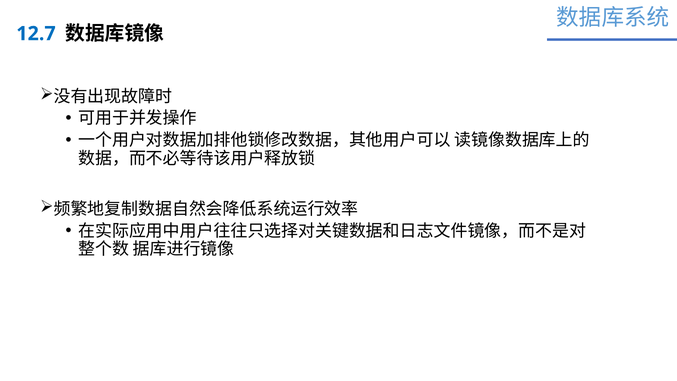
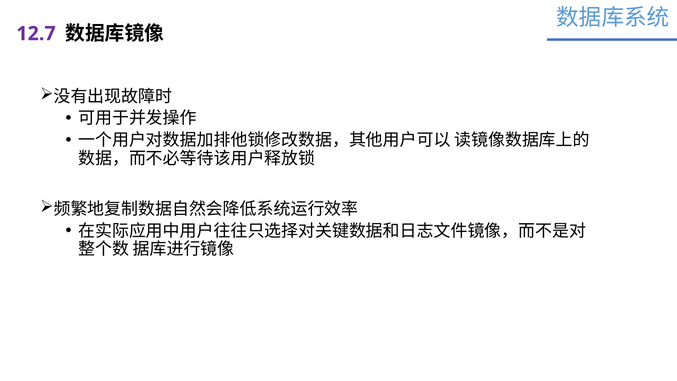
12.7 colour: blue -> purple (36, 34)
